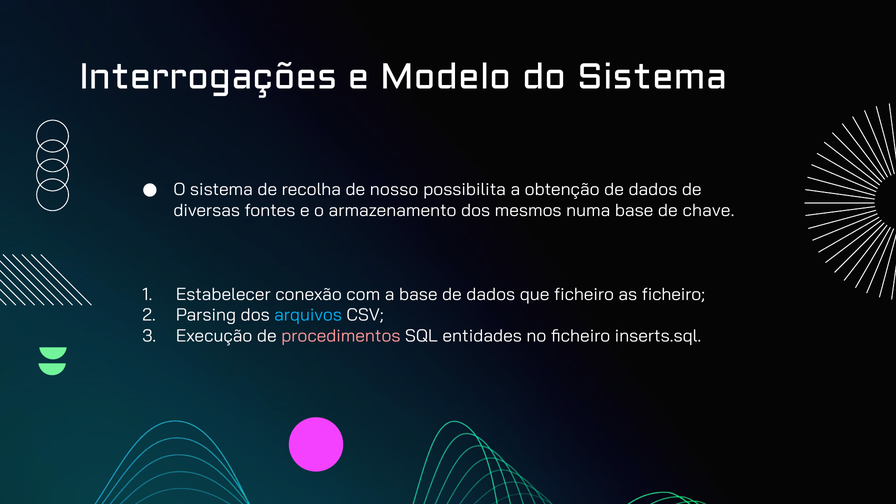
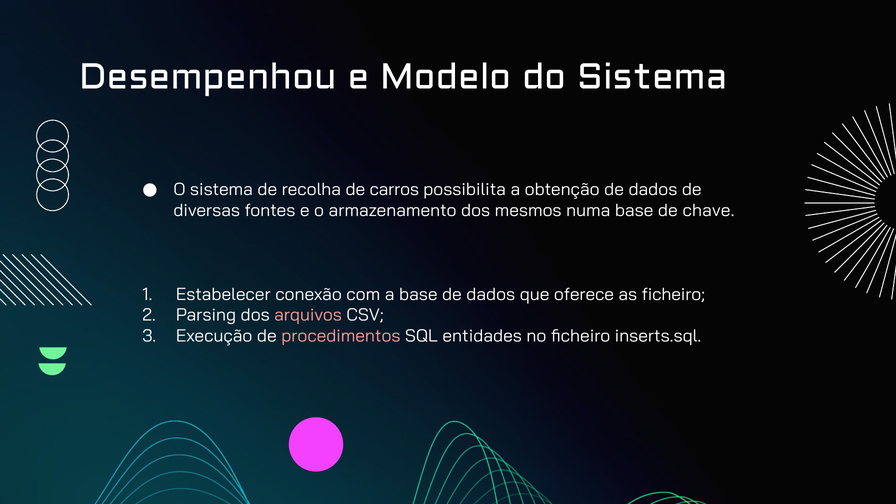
Interrogações: Interrogações -> Desempenhou (208, 77)
nosso: nosso -> carros (394, 190)
que ficheiro: ficheiro -> oferece (584, 294)
arquivos colour: light blue -> pink (308, 315)
